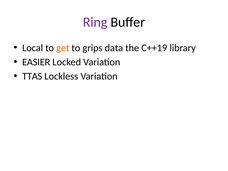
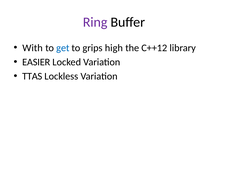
Local: Local -> With (33, 48)
get colour: orange -> blue (63, 48)
data: data -> high (114, 48)
C++19: C++19 -> C++12 (154, 48)
